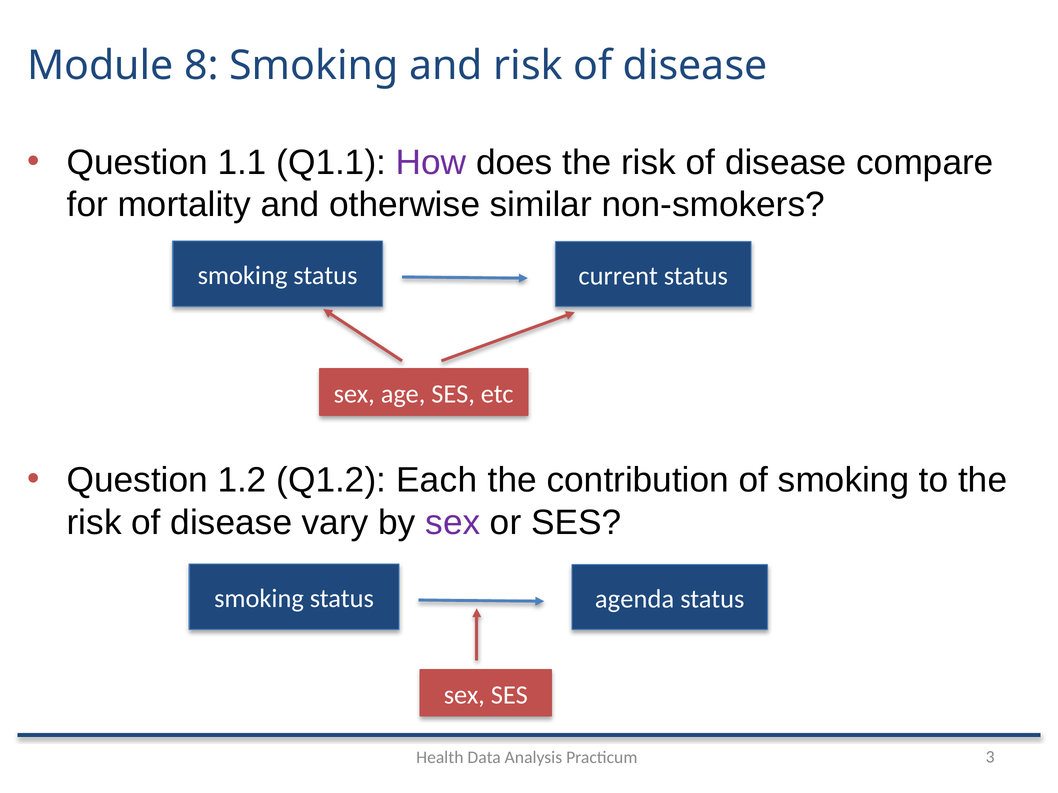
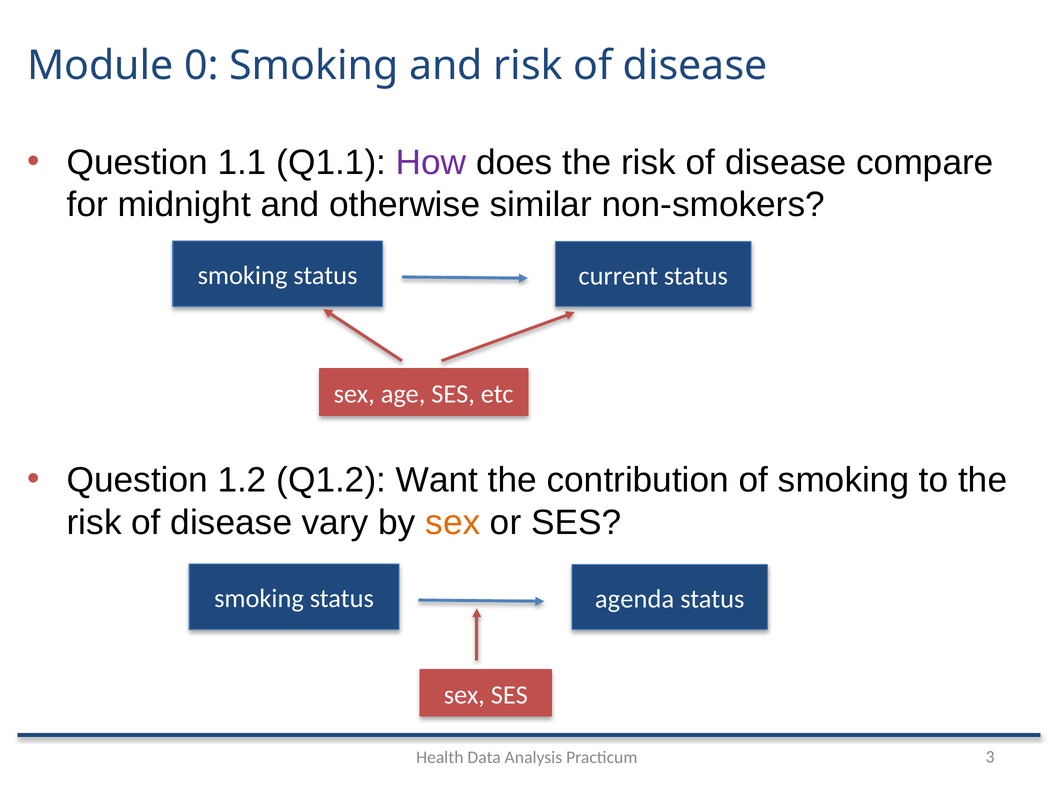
8: 8 -> 0 (201, 66)
mortality: mortality -> midnight (184, 205)
Each: Each -> Want (437, 480)
sex colour: purple -> orange (453, 523)
